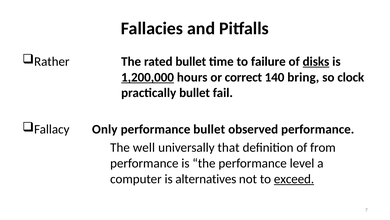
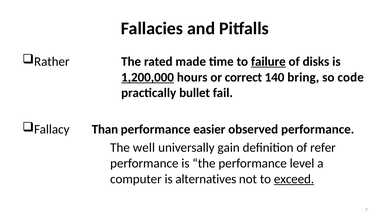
rated bullet: bullet -> made (191, 61)
failure underline: none -> present (268, 61)
disks underline: present -> none (316, 61)
clock: clock -> code (351, 77)
Only: Only -> Than (105, 129)
performance bullet: bullet -> easier (209, 129)
that: that -> gain (229, 147)
from: from -> refer (323, 147)
